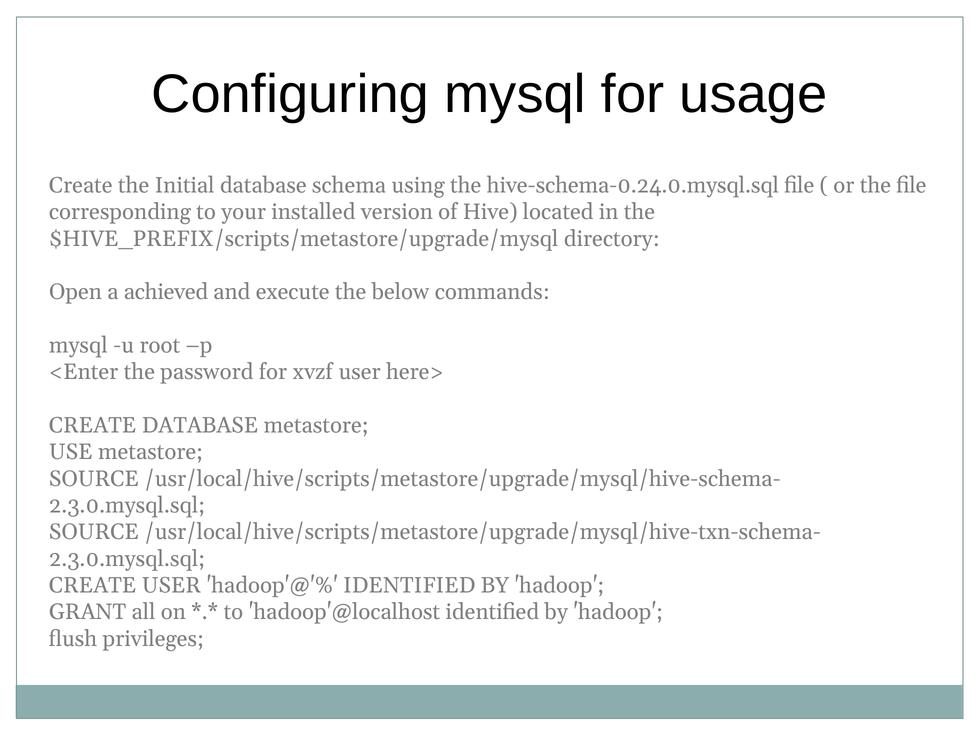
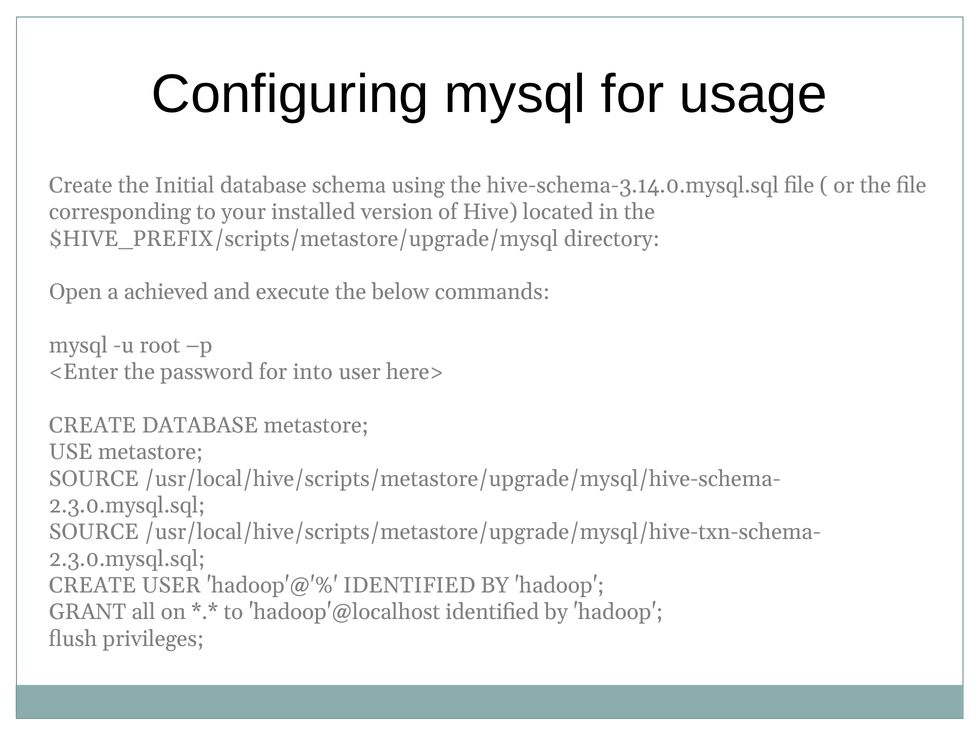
hive-schema-0.24.0.mysql.sql: hive-schema-0.24.0.mysql.sql -> hive-schema-3.14.0.mysql.sql (633, 185)
xvzf: xvzf -> into (313, 372)
